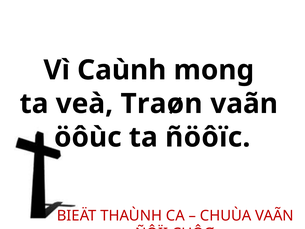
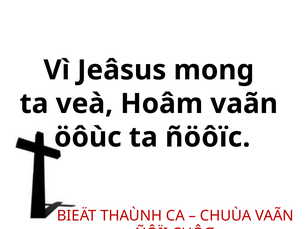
Caùnh: Caùnh -> Jeâsus (122, 70)
Traøn: Traøn -> Hoâm (162, 104)
